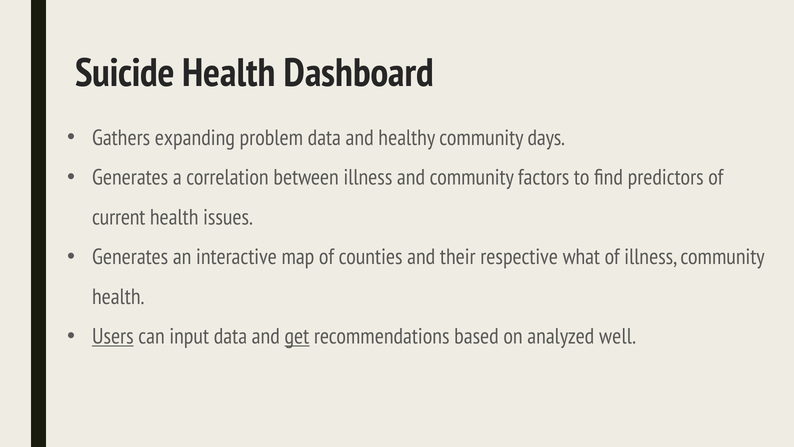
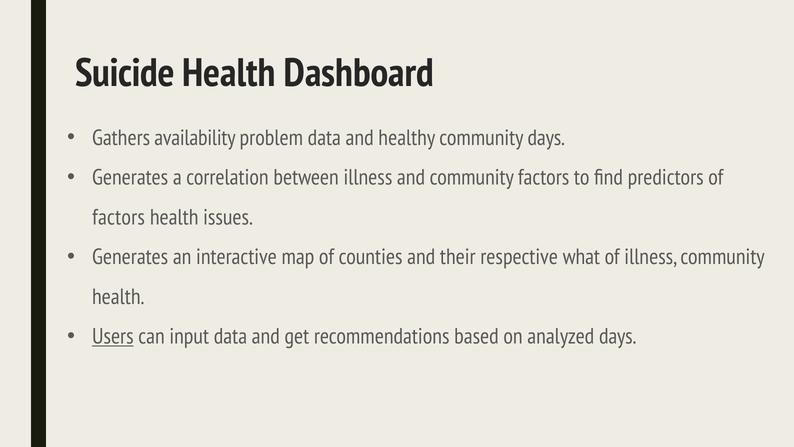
expanding: expanding -> availability (195, 138)
current: current -> factors (119, 217)
get underline: present -> none (297, 336)
analyzed well: well -> days (618, 336)
